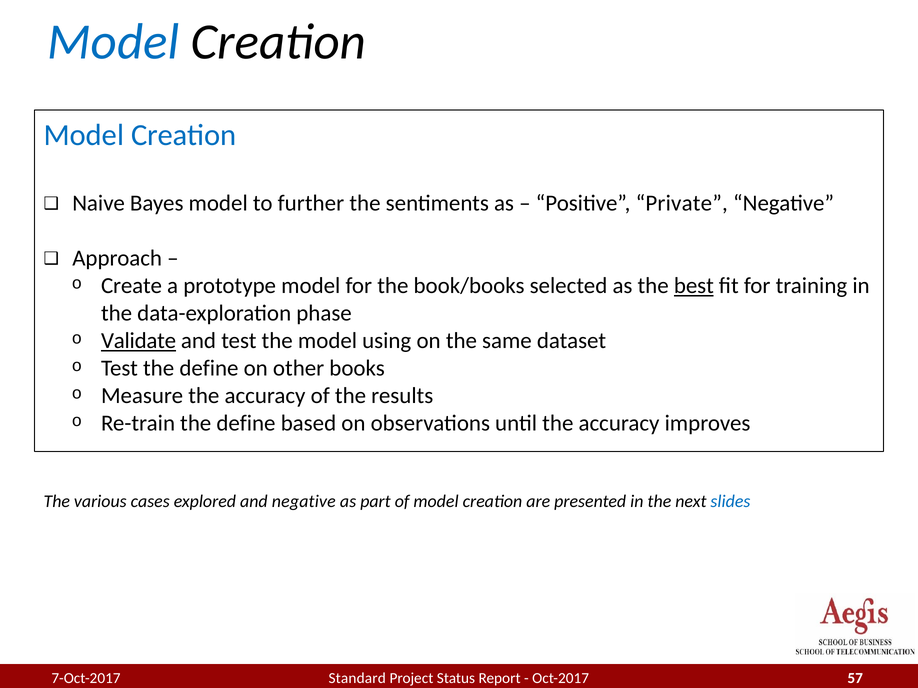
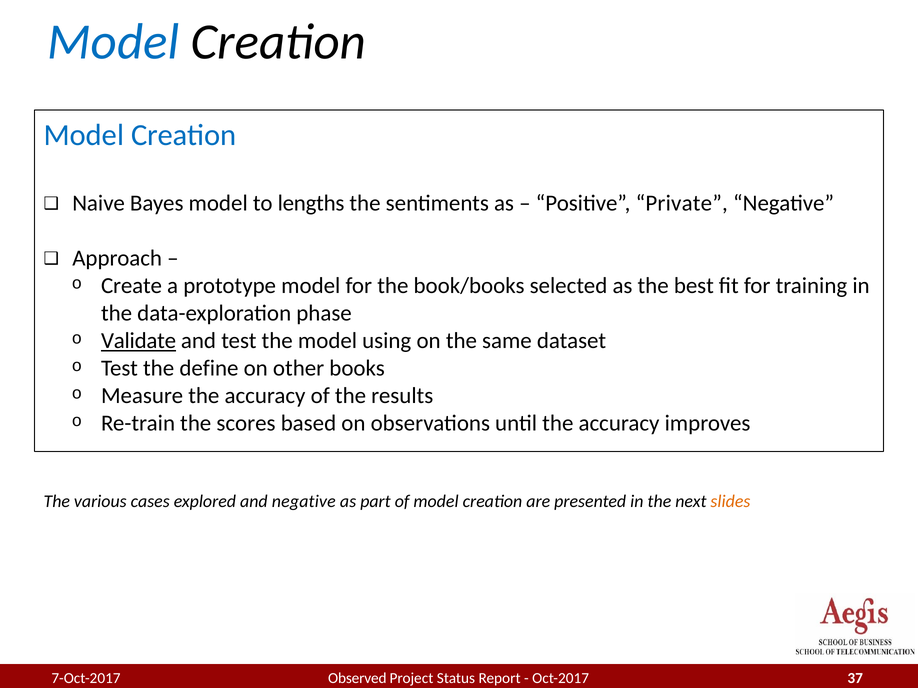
further: further -> lengths (311, 203)
best underline: present -> none (694, 286)
Re-train the define: define -> scores (246, 424)
slides colour: blue -> orange (730, 502)
Standard: Standard -> Observed (357, 679)
57: 57 -> 37 (855, 679)
